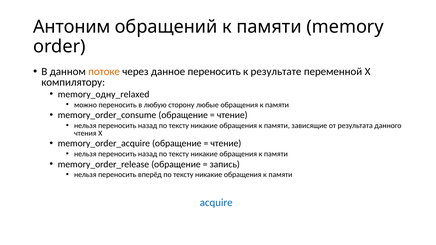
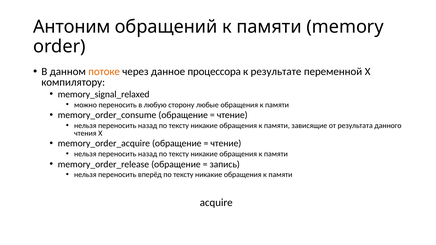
данное переносить: переносить -> процессора (214, 72)
memory_одну_relaxed: memory_одну_relaxed -> memory_signal_relaxed (104, 94)
acquire colour: blue -> black (216, 203)
